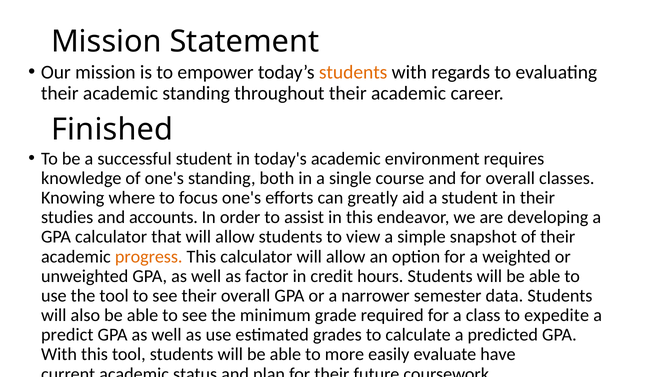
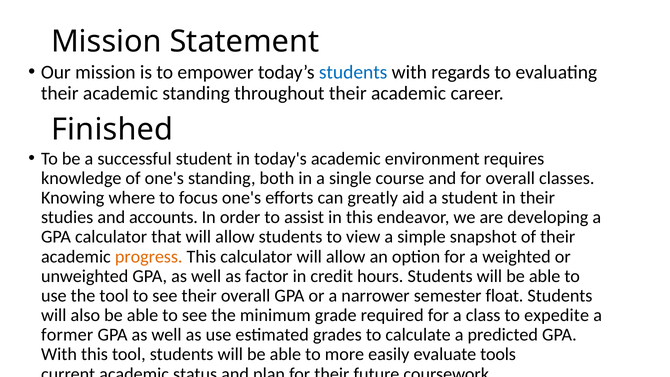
students colour: orange -> blue (353, 72)
data: data -> float (505, 296)
predict: predict -> former (67, 335)
have: have -> tools (498, 354)
